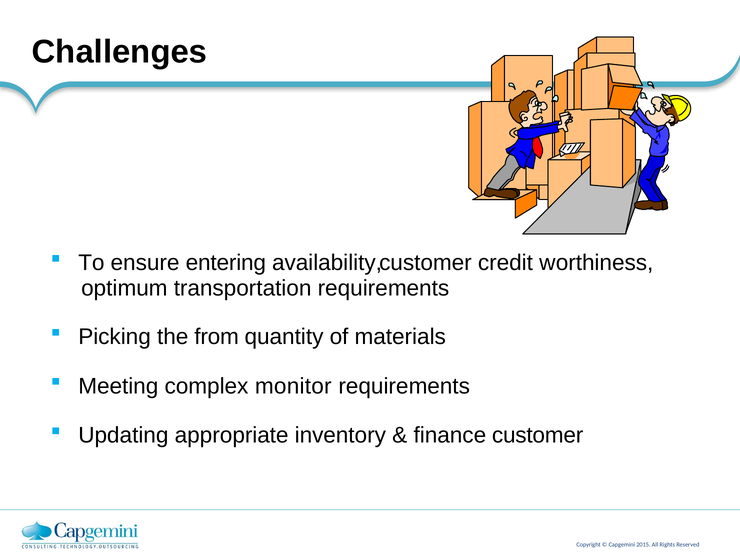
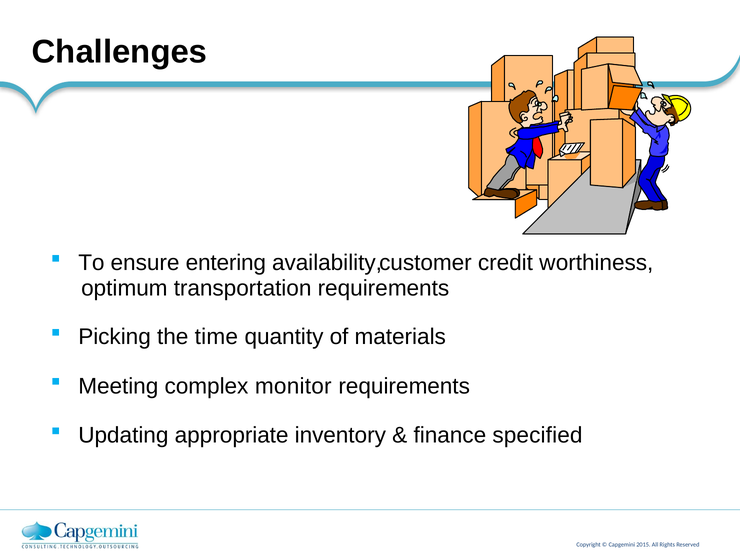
from: from -> time (216, 337)
customer: customer -> specified (537, 435)
